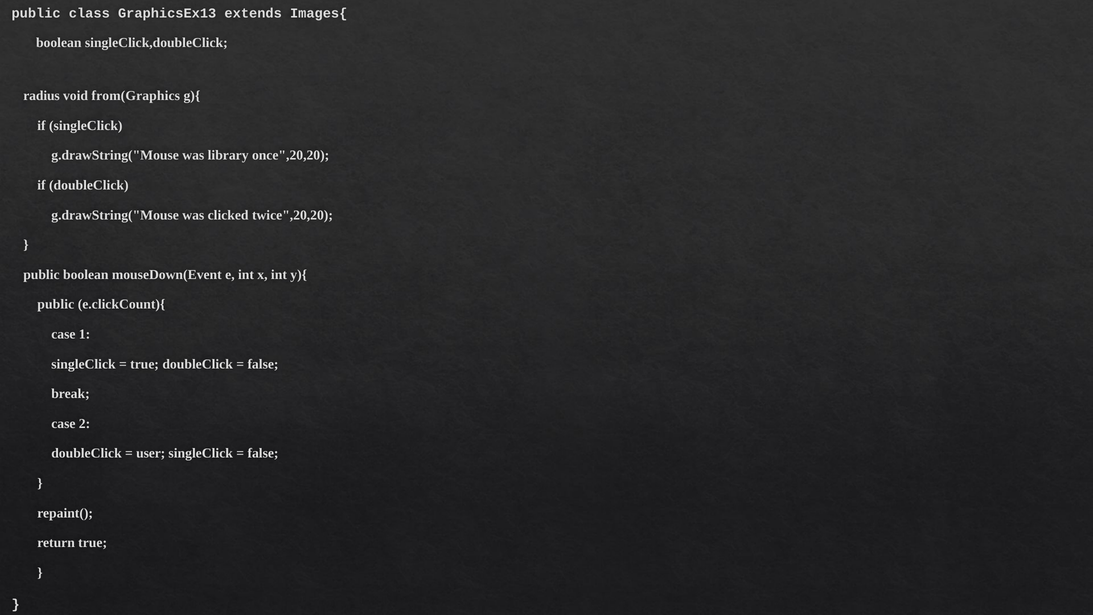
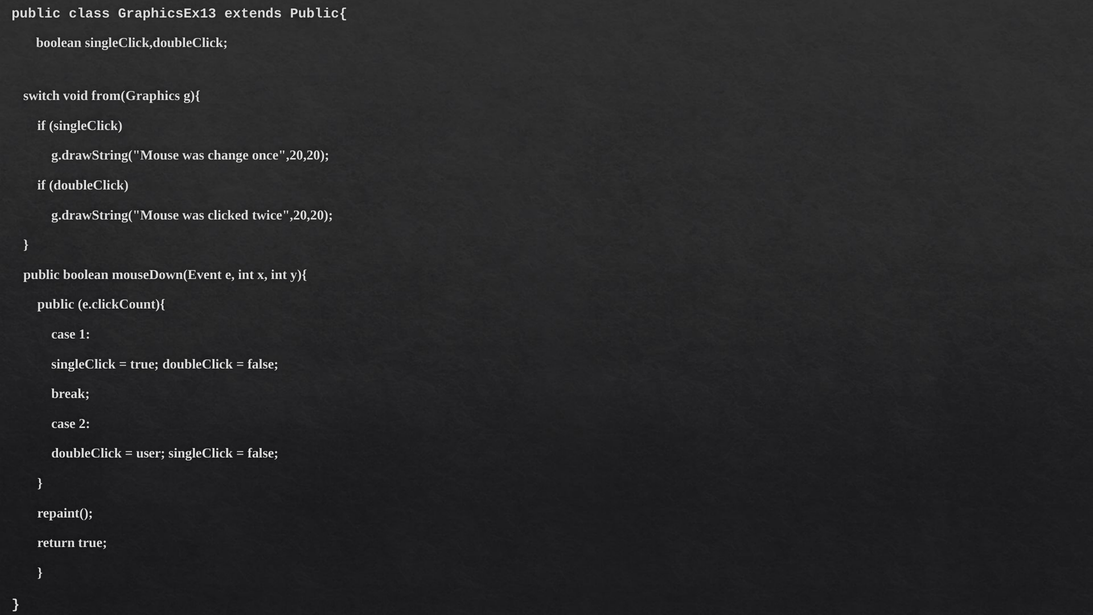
Images{: Images{ -> Public{ (319, 13)
radius: radius -> switch (42, 96)
library: library -> change (228, 155)
